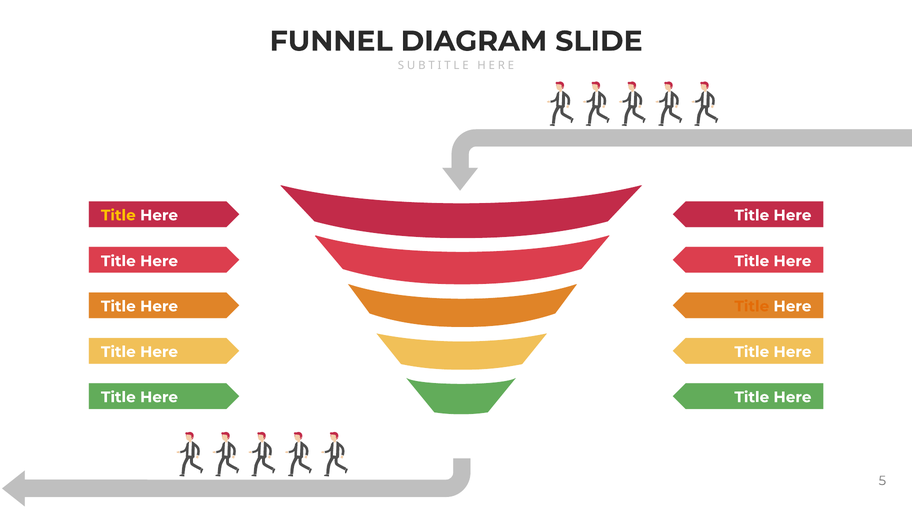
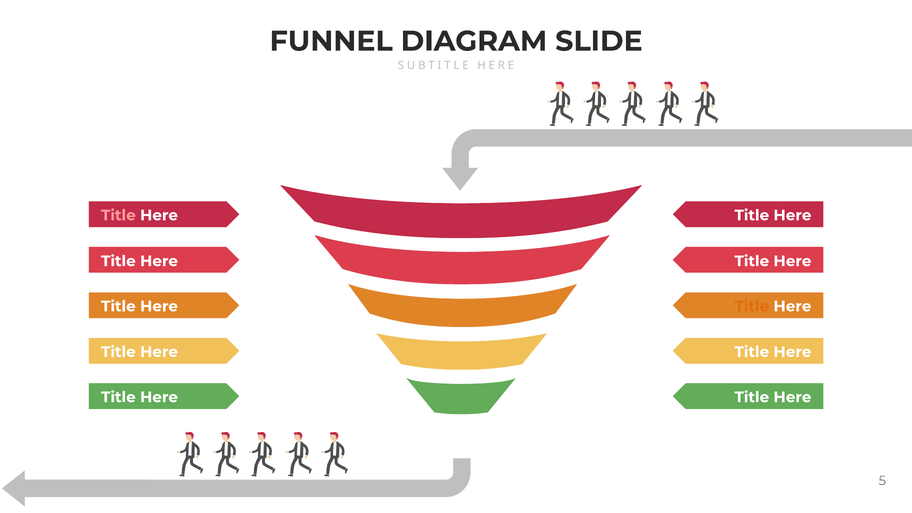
Title colour: yellow -> pink (118, 215)
